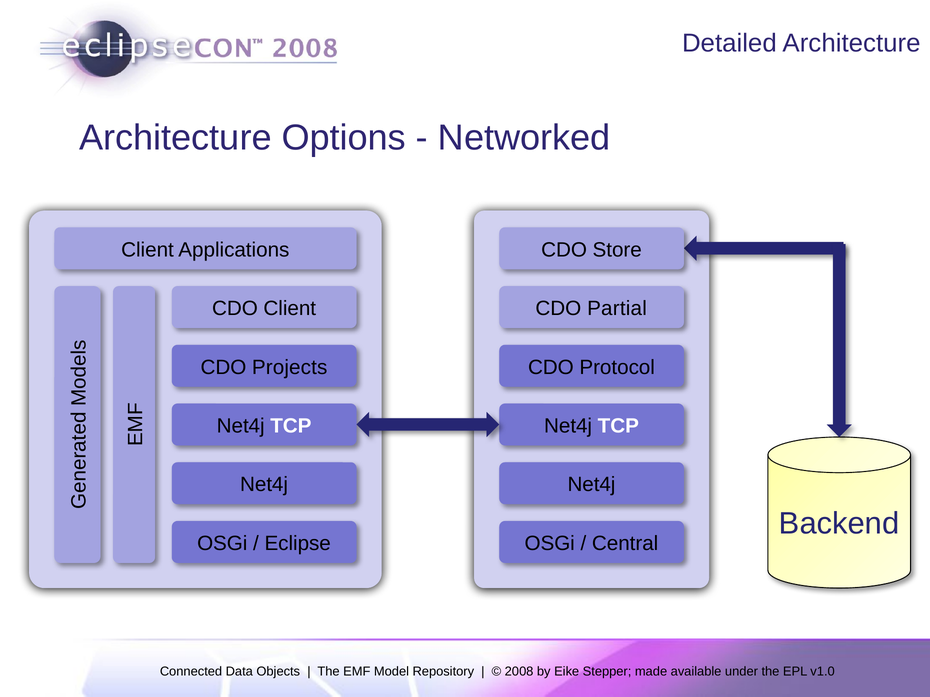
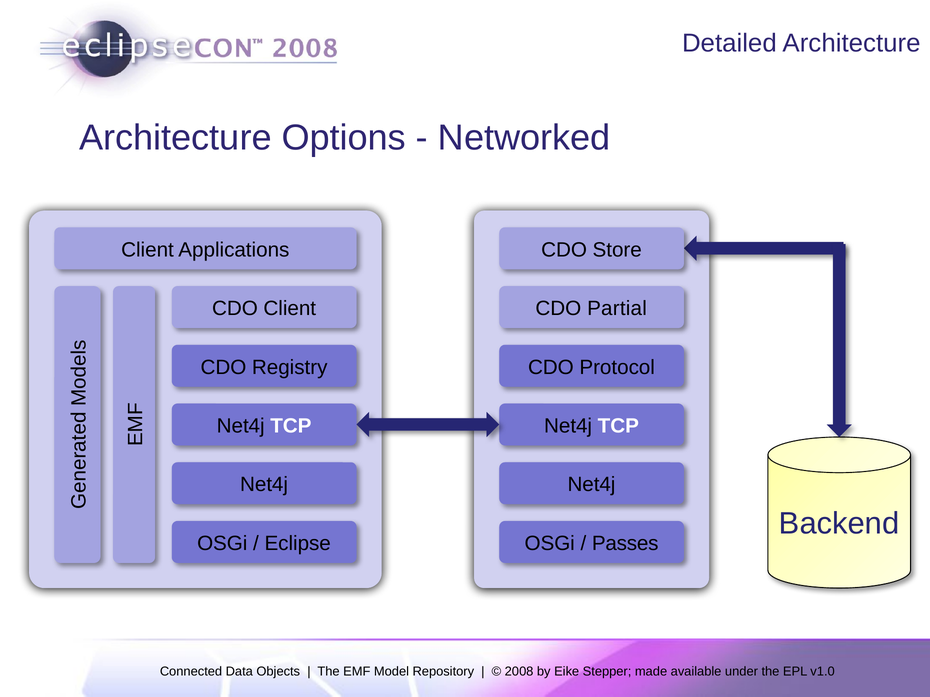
Projects: Projects -> Registry (290, 367)
Central: Central -> Passes (625, 544)
